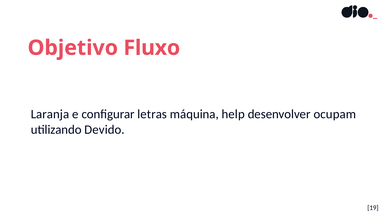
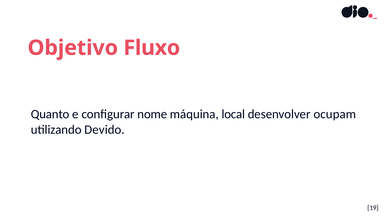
Laranja: Laranja -> Quanto (50, 114)
letras: letras -> nome (152, 114)
help: help -> local (233, 114)
